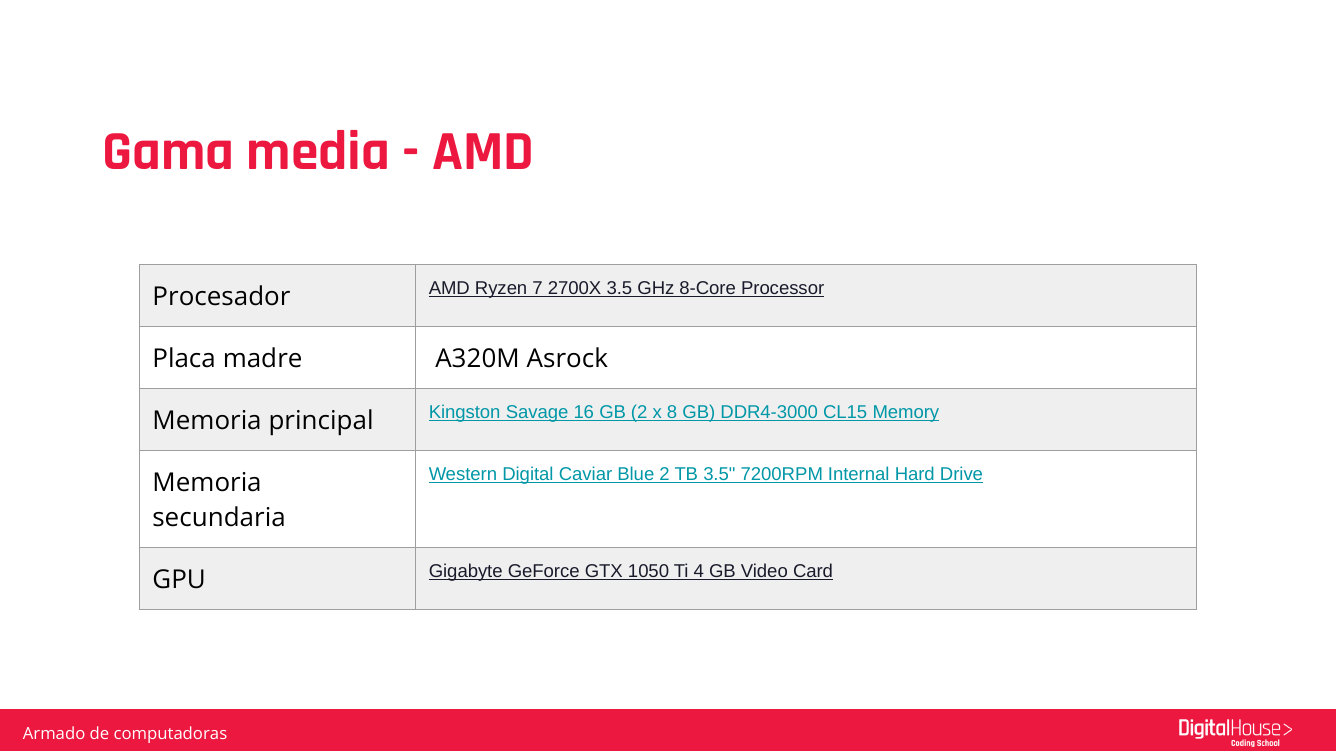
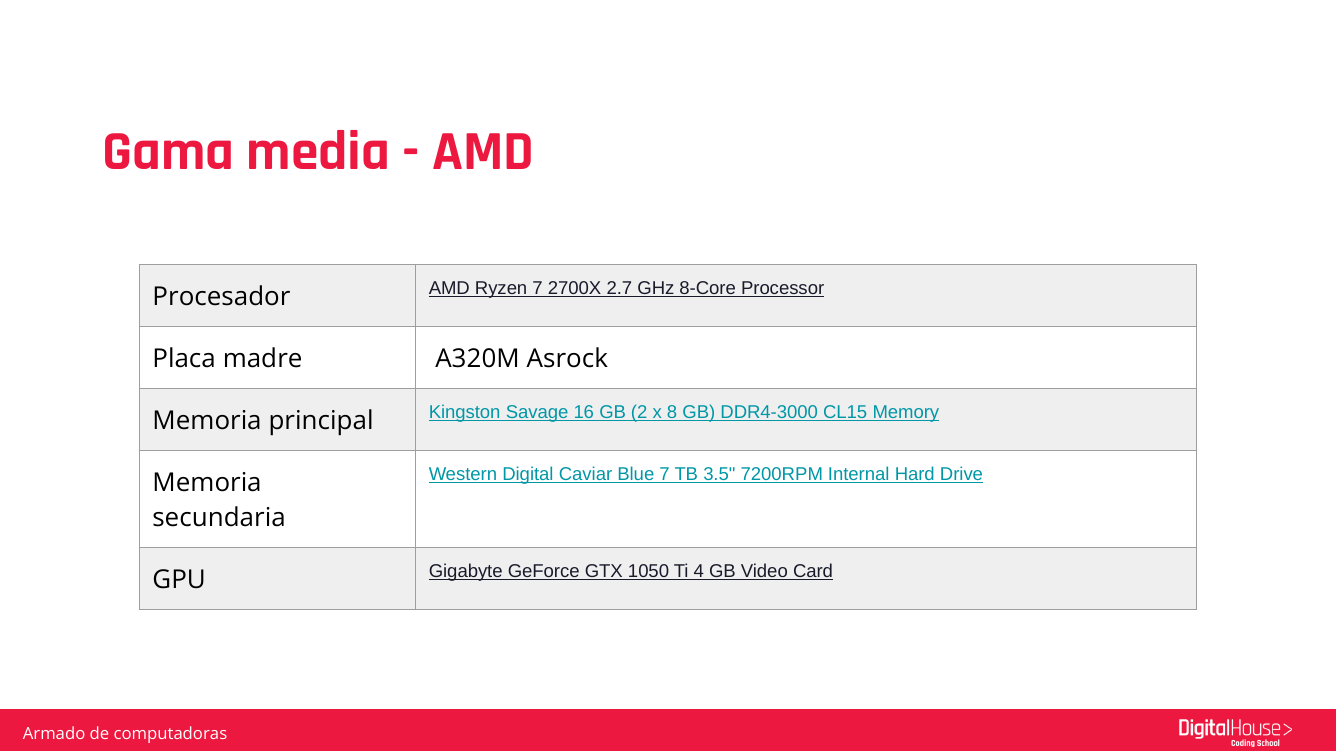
2700X 3.5: 3.5 -> 2.7 (619, 288)
Blue 2: 2 -> 7 (665, 475)
